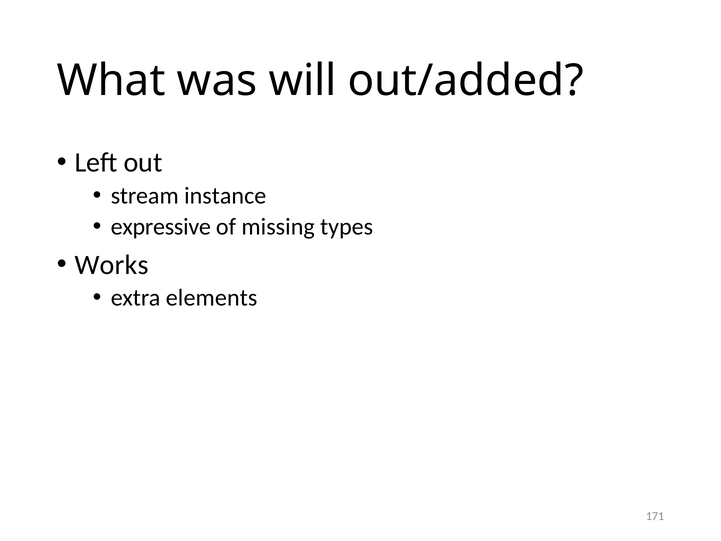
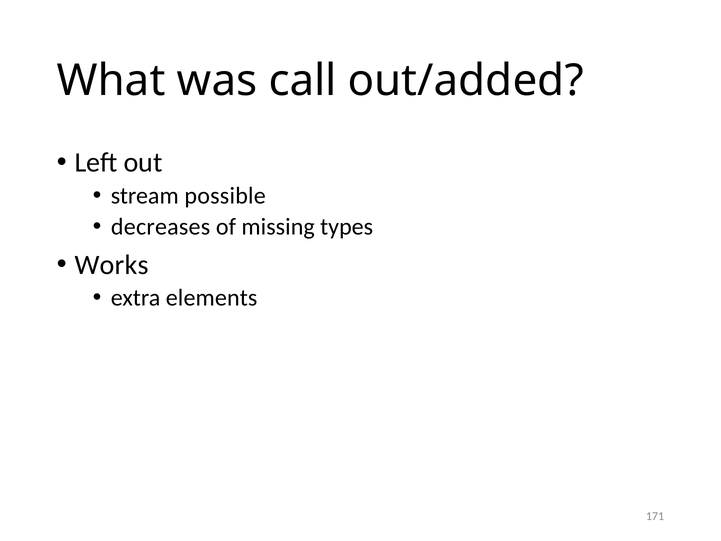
will: will -> call (303, 81)
instance: instance -> possible (225, 196)
expressive: expressive -> decreases (161, 227)
